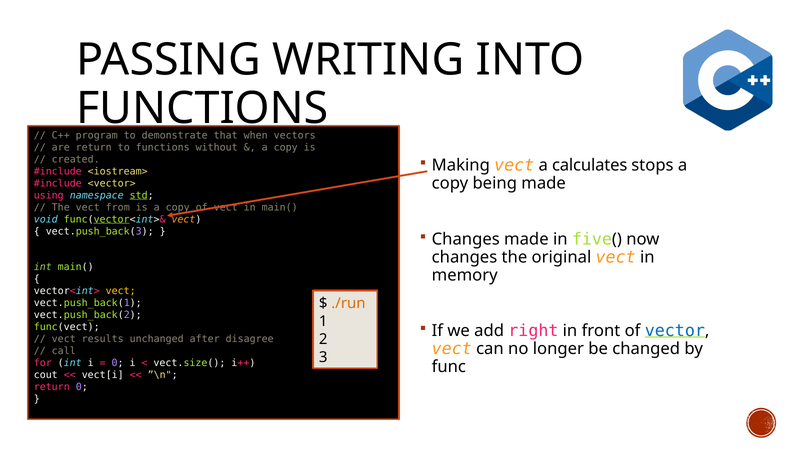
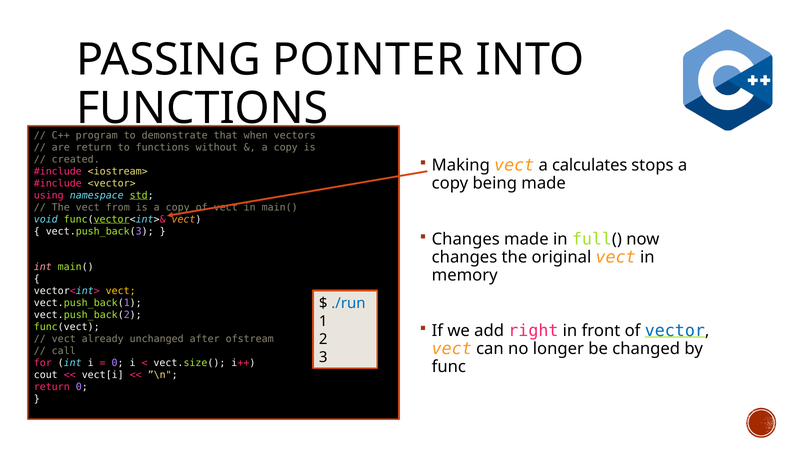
WRITING: WRITING -> POINTER (368, 60)
five: five -> full (592, 239)
int colour: light green -> pink (43, 267)
./run colour: orange -> blue (348, 303)
results: results -> already (103, 339)
disagree: disagree -> ofstream (250, 339)
